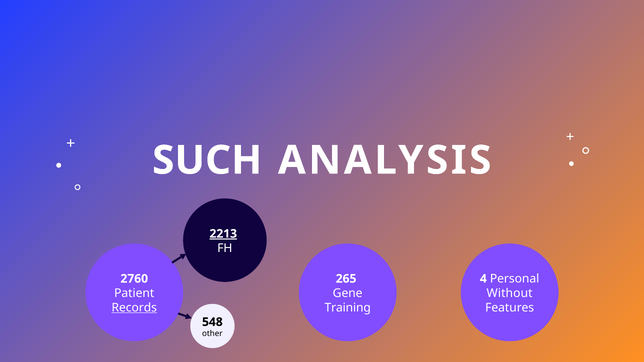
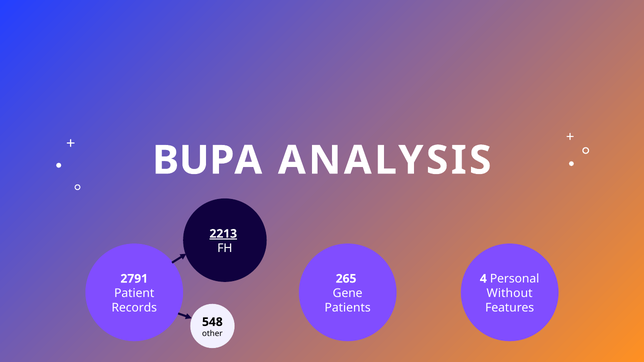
SUCH: SUCH -> BUPA (207, 161)
2760: 2760 -> 2791 (134, 279)
Records underline: present -> none (134, 308)
Training: Training -> Patients (348, 308)
